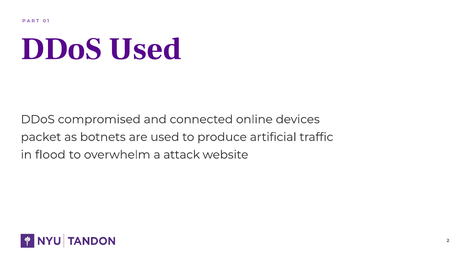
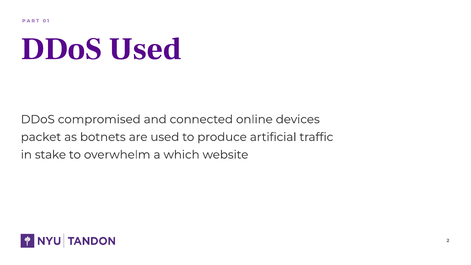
flood: flood -> stake (50, 155)
attack: attack -> which (182, 155)
